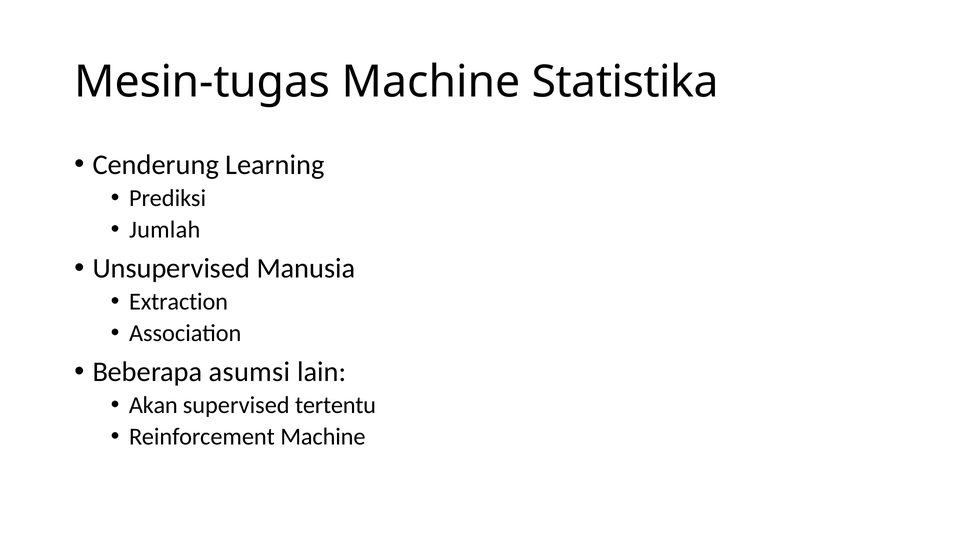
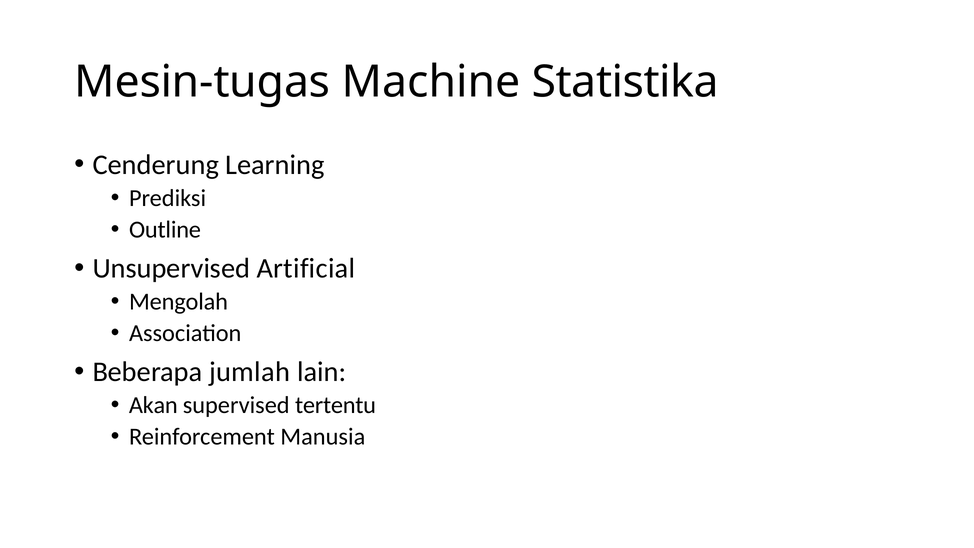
Jumlah: Jumlah -> Outline (165, 230)
Manusia: Manusia -> Artificial (306, 268)
Extraction: Extraction -> Mengolah (179, 302)
asumsi: asumsi -> jumlah (250, 372)
Reinforcement Machine: Machine -> Manusia (323, 437)
